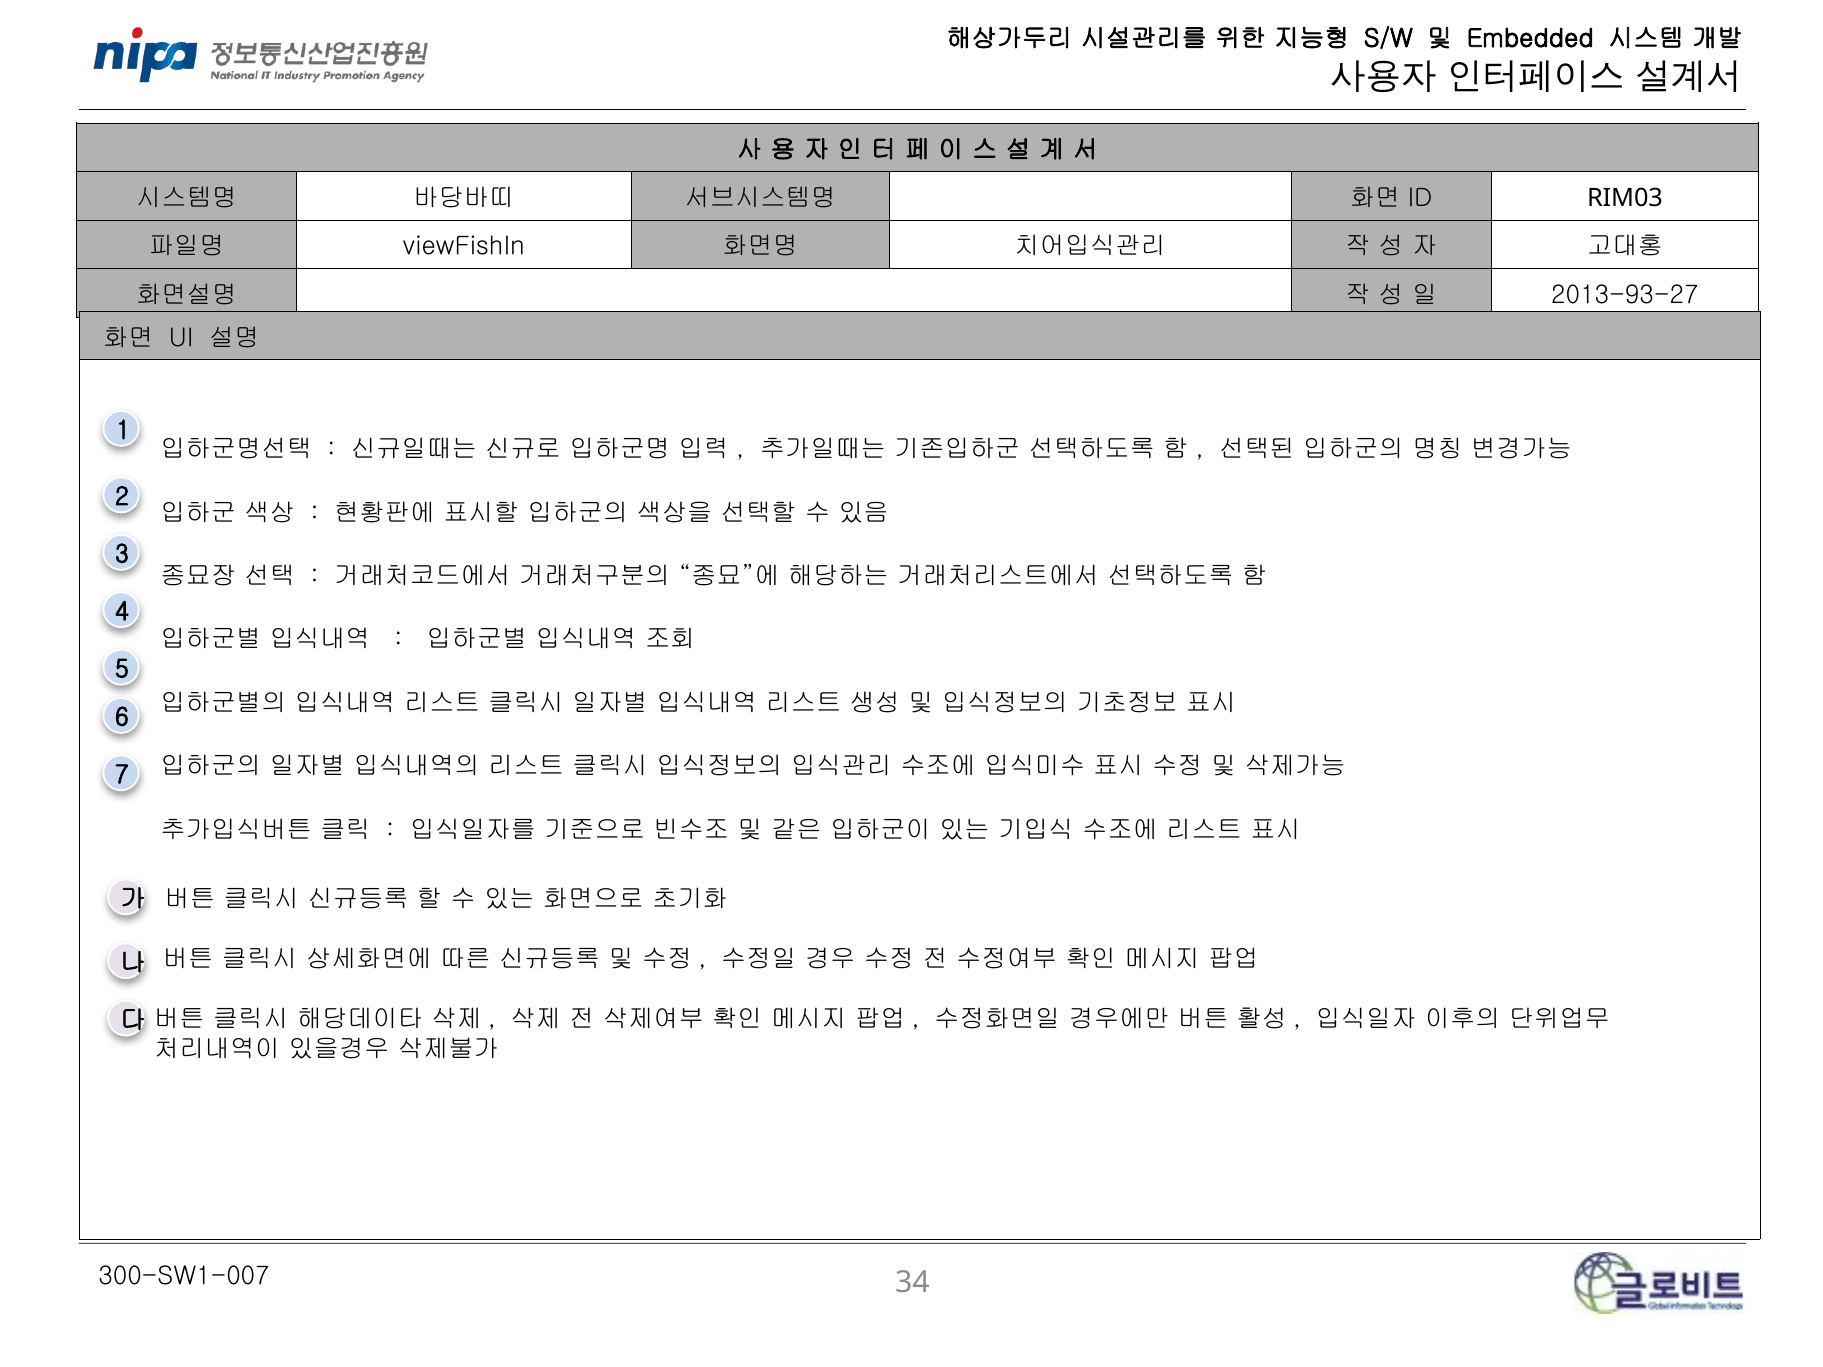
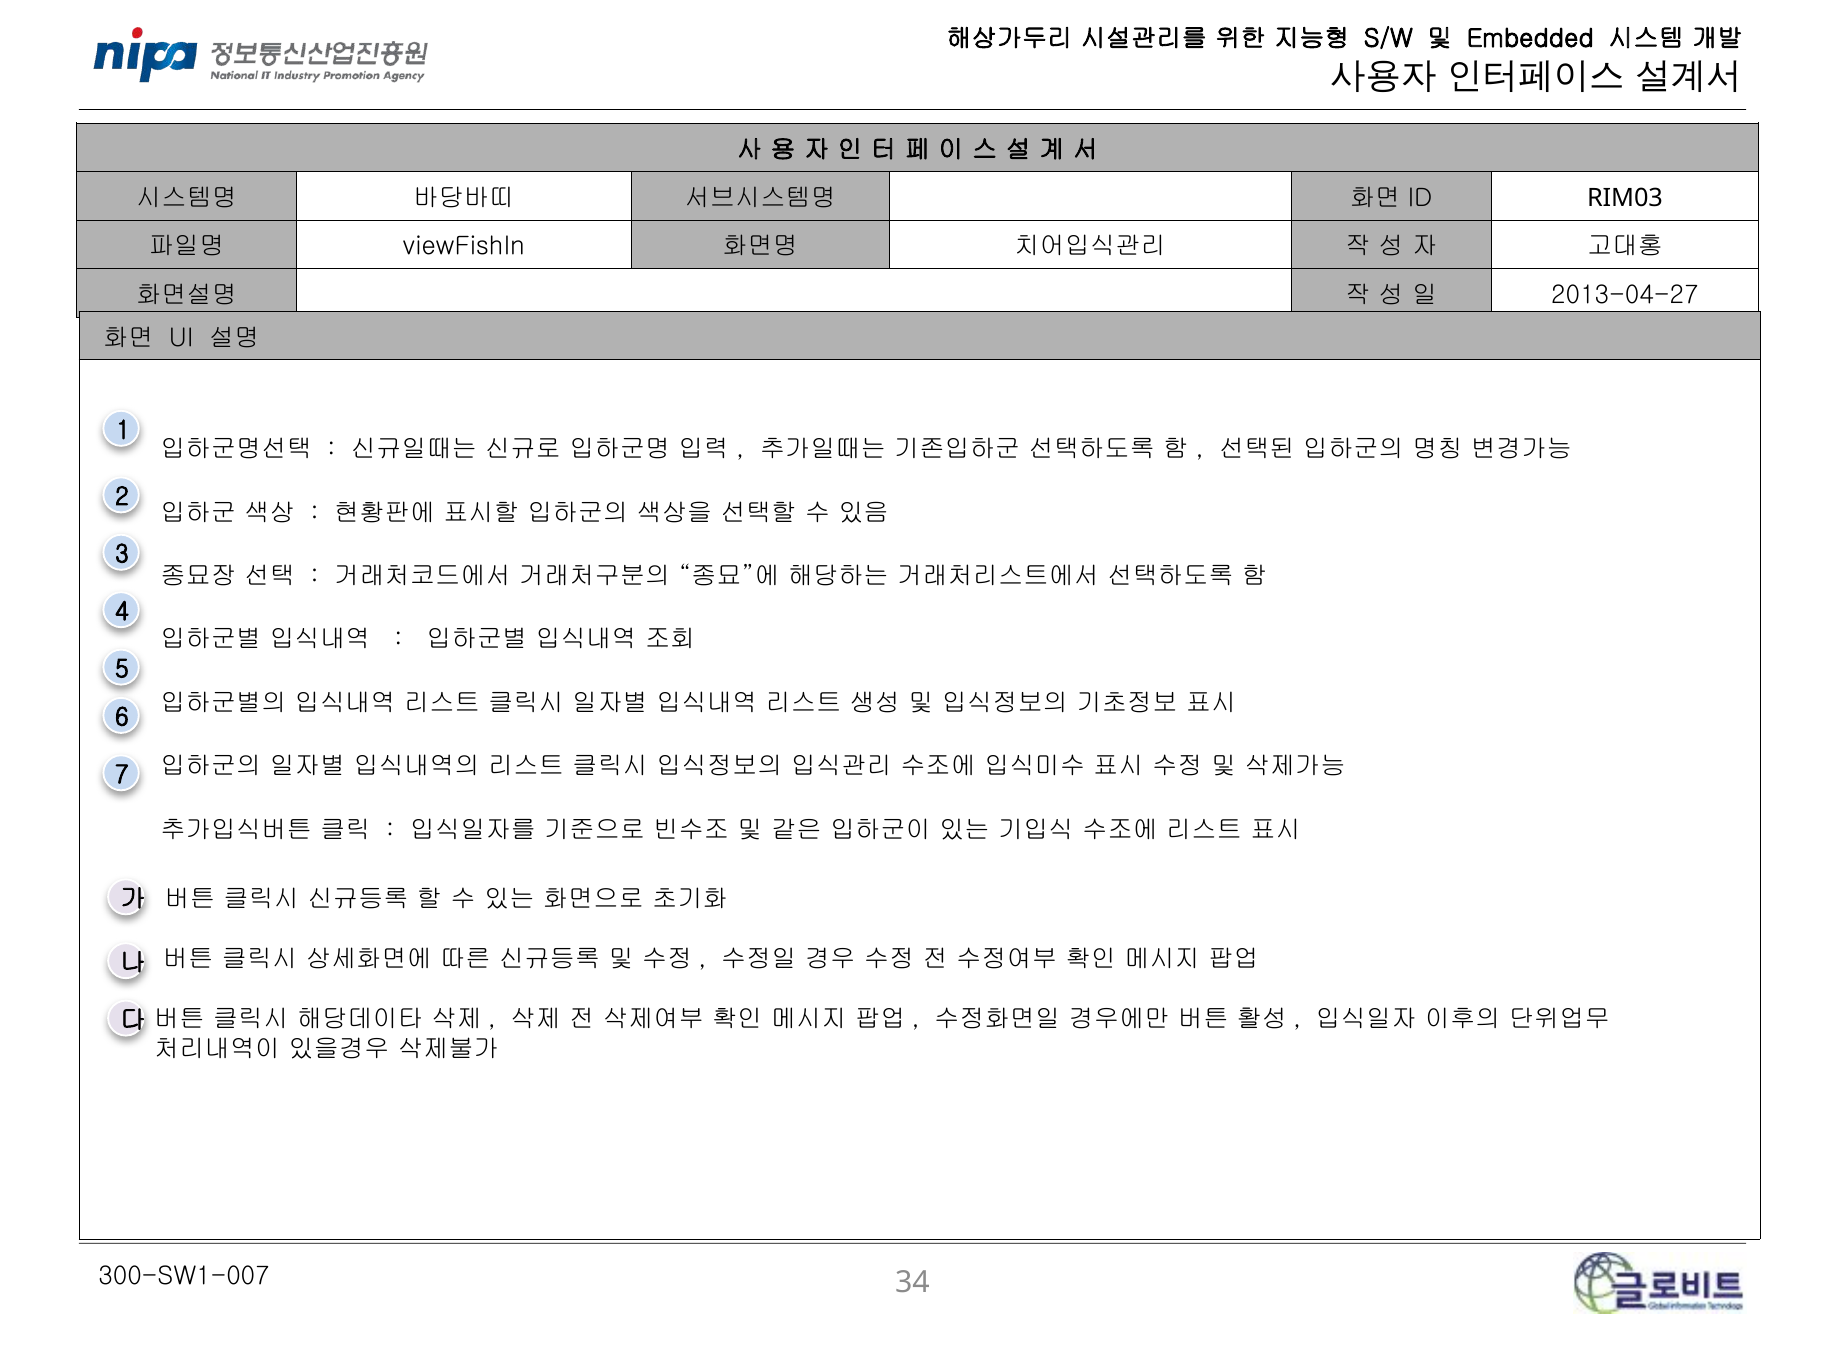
2013-93-27: 2013-93-27 -> 2013-04-27 (1625, 295)
